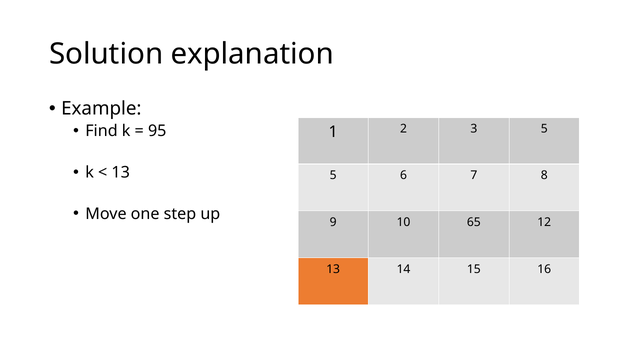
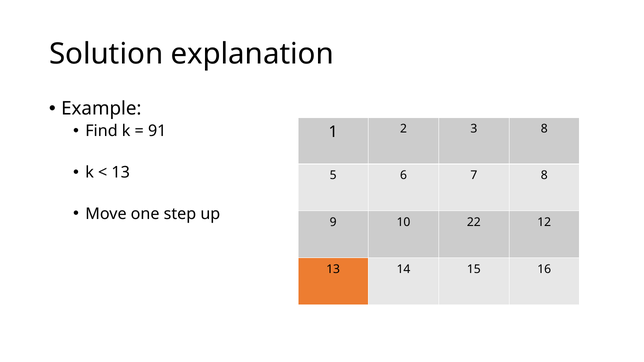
95: 95 -> 91 (157, 131)
3 5: 5 -> 8 (544, 129)
65: 65 -> 22 (474, 222)
